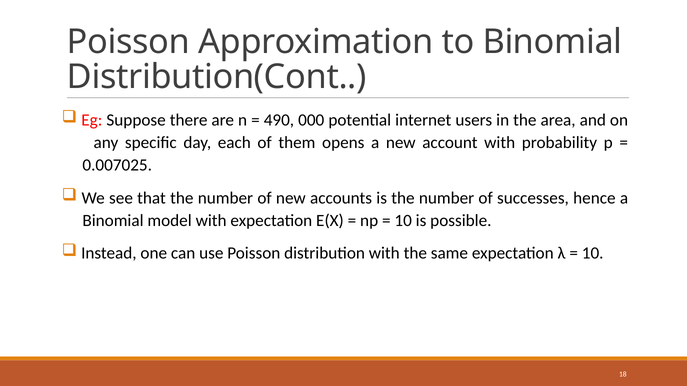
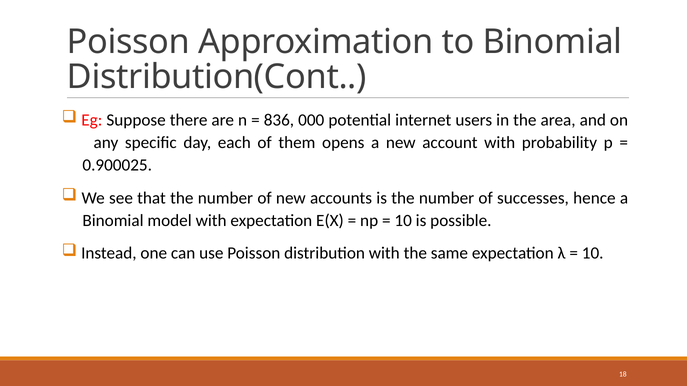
490: 490 -> 836 (279, 120)
0.007025: 0.007025 -> 0.900025 (117, 165)
